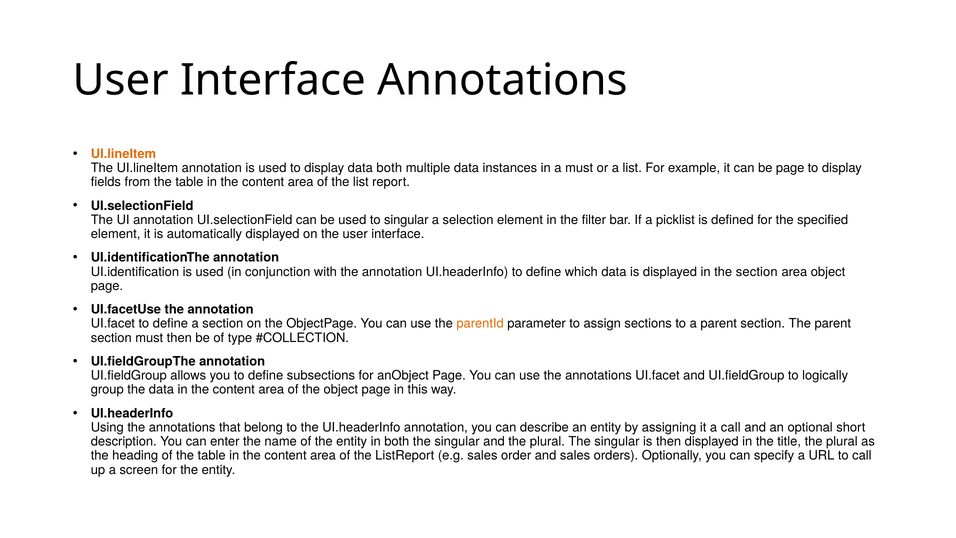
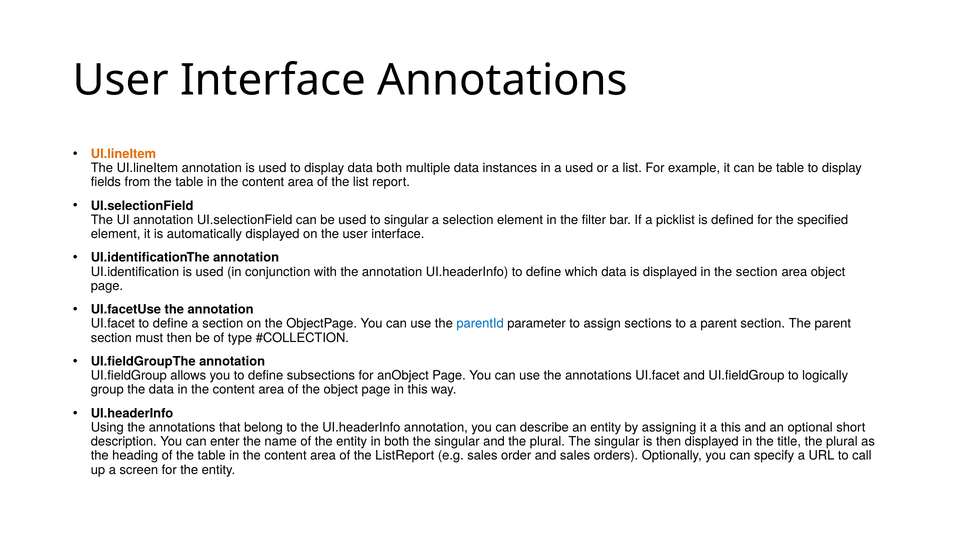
a must: must -> used (579, 168)
be page: page -> table (790, 168)
parentId colour: orange -> blue (480, 324)
a call: call -> this (731, 428)
